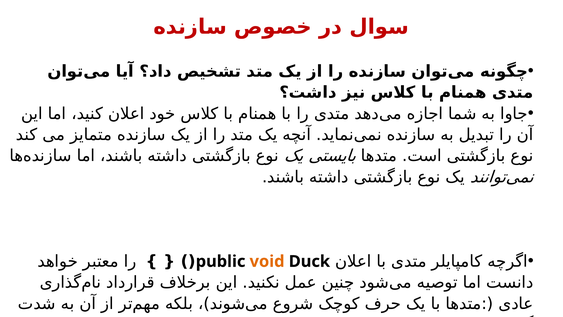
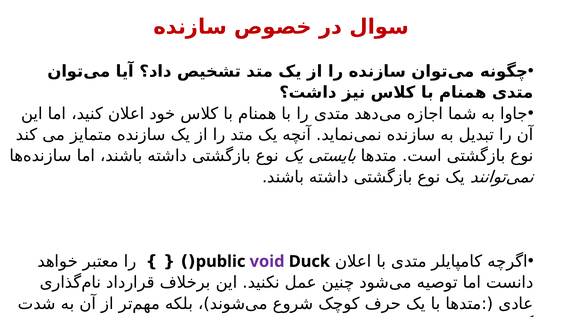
void colour: orange -> purple (267, 261)
